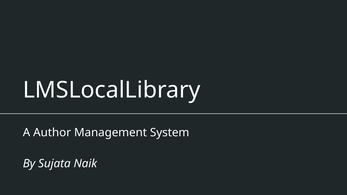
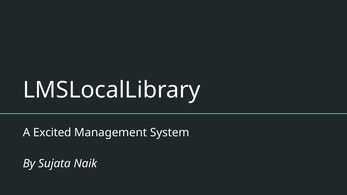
Author: Author -> Excited (52, 133)
